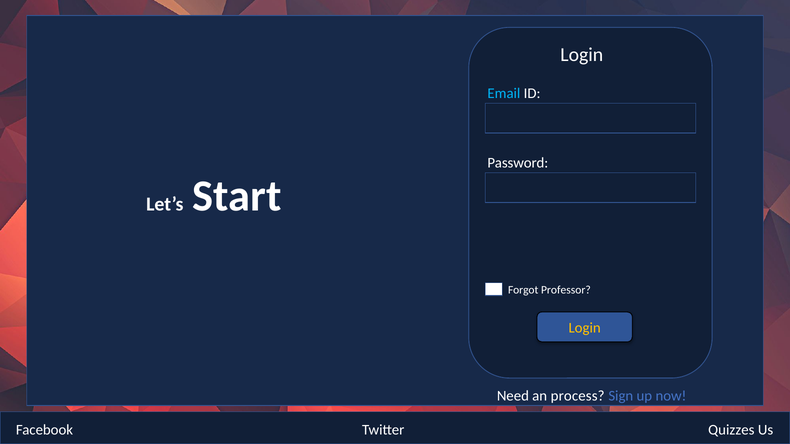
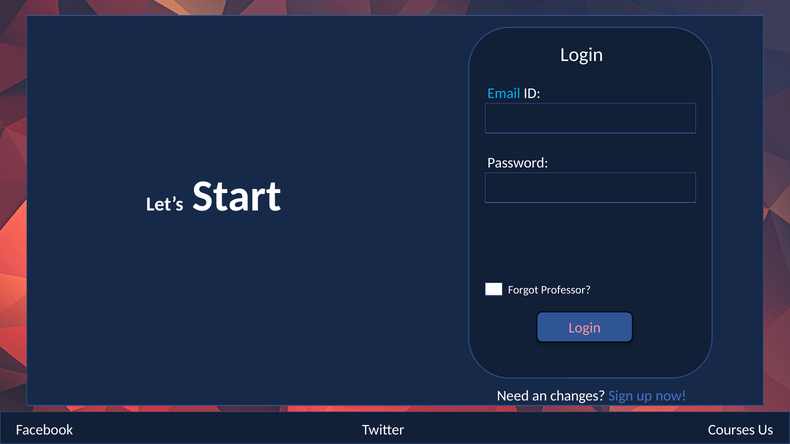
Login colour: yellow -> pink (585, 328)
process: process -> changes (578, 396)
Quizzes: Quizzes -> Courses (731, 430)
